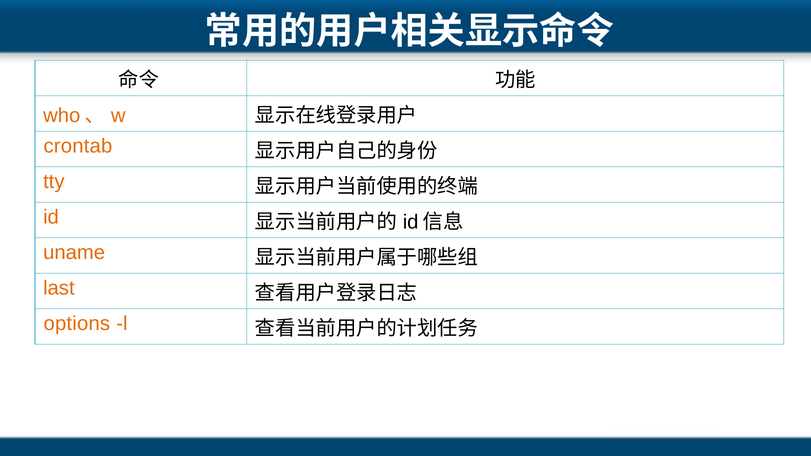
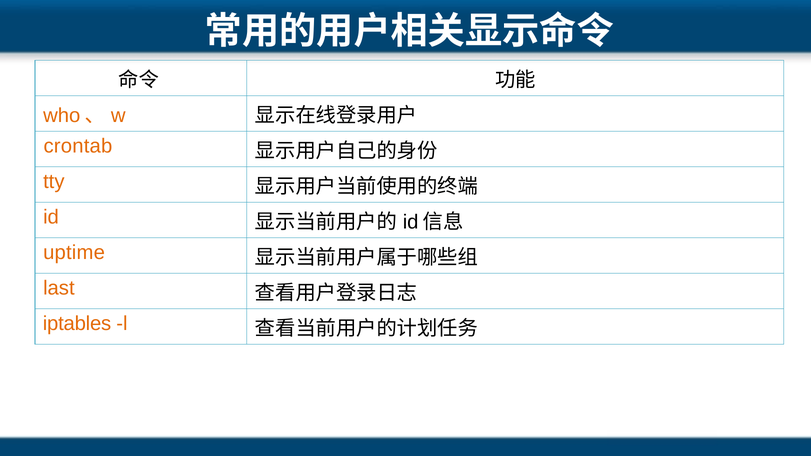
uname: uname -> uptime (74, 253)
options: options -> iptables (77, 324)
